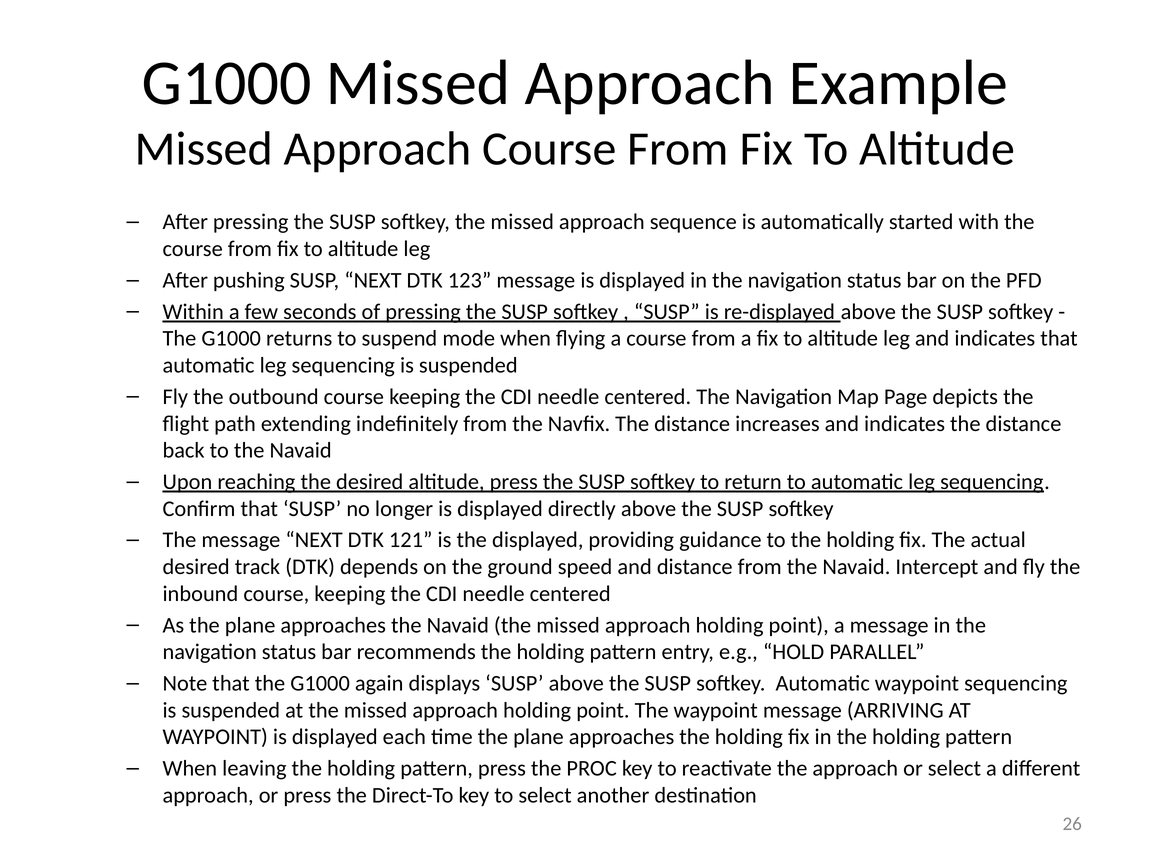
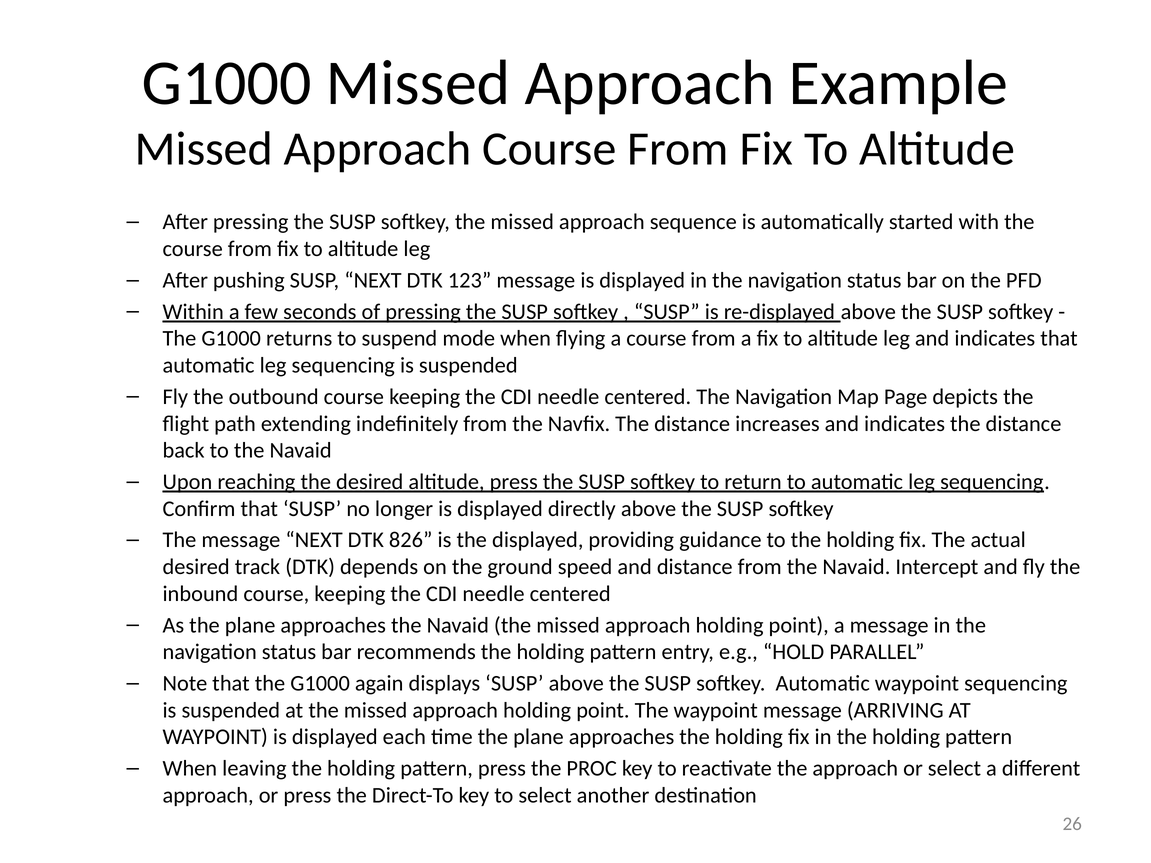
121: 121 -> 826 (411, 540)
